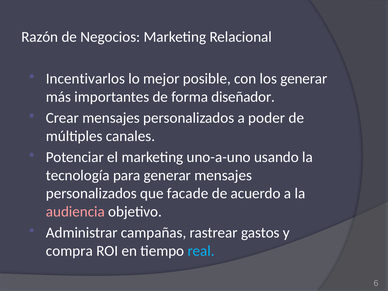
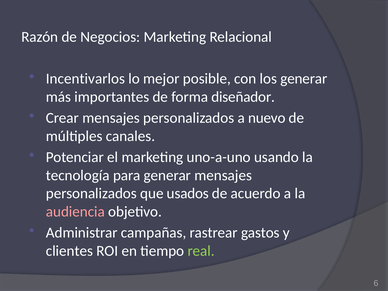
poder: poder -> nuevo (267, 118)
facade: facade -> usados (188, 193)
compra: compra -> clientes (69, 251)
real colour: light blue -> light green (201, 251)
